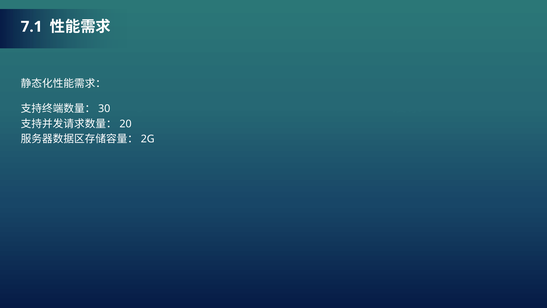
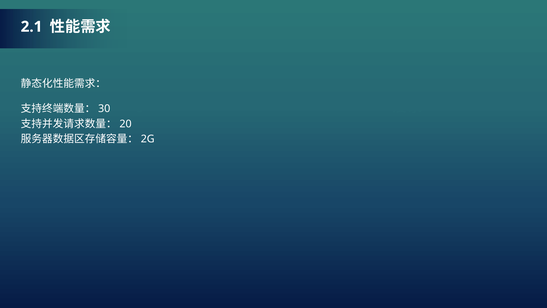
7.1: 7.1 -> 2.1 (32, 27)
